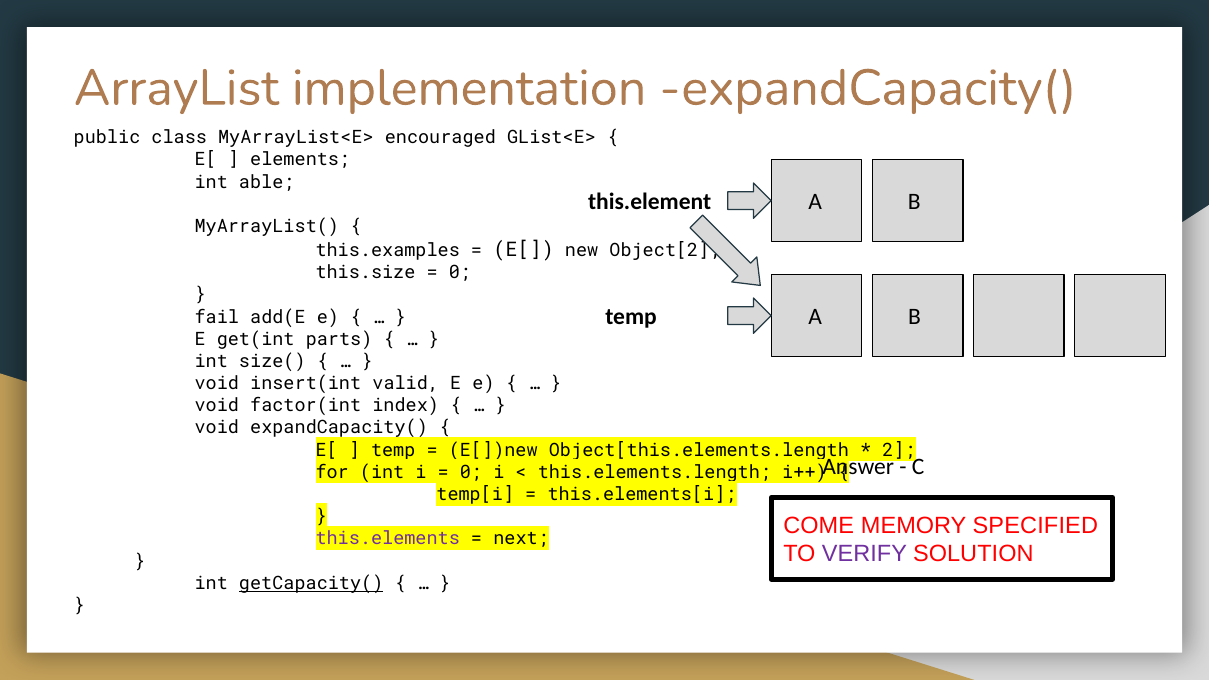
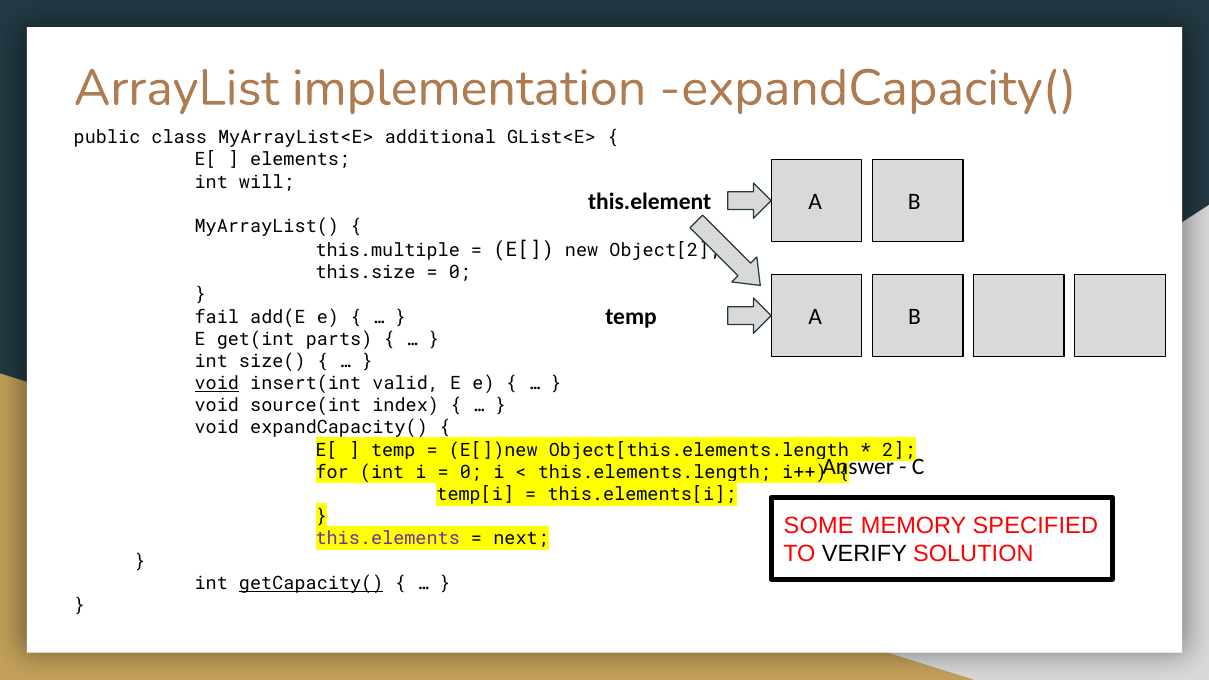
encouraged: encouraged -> additional (440, 138)
able: able -> will (267, 182)
this.examples: this.examples -> this.multiple (388, 250)
void underline: none -> present (217, 384)
factor(int: factor(int -> source(int (306, 406)
COME: COME -> SOME (819, 525)
VERIFY colour: purple -> black (864, 554)
